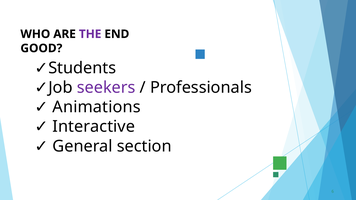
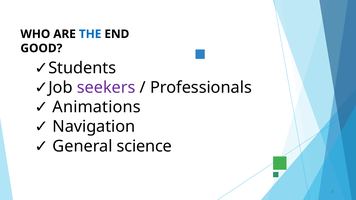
THE colour: purple -> blue (90, 34)
Interactive: Interactive -> Navigation (94, 127)
section: section -> science (144, 146)
